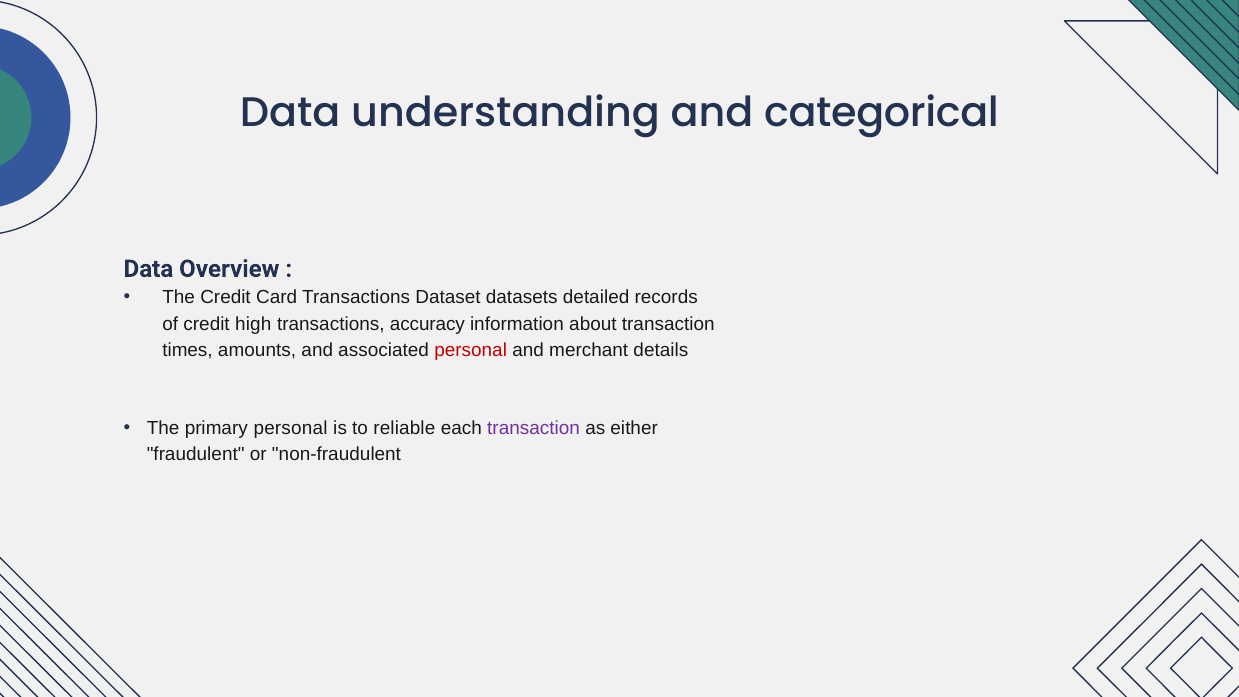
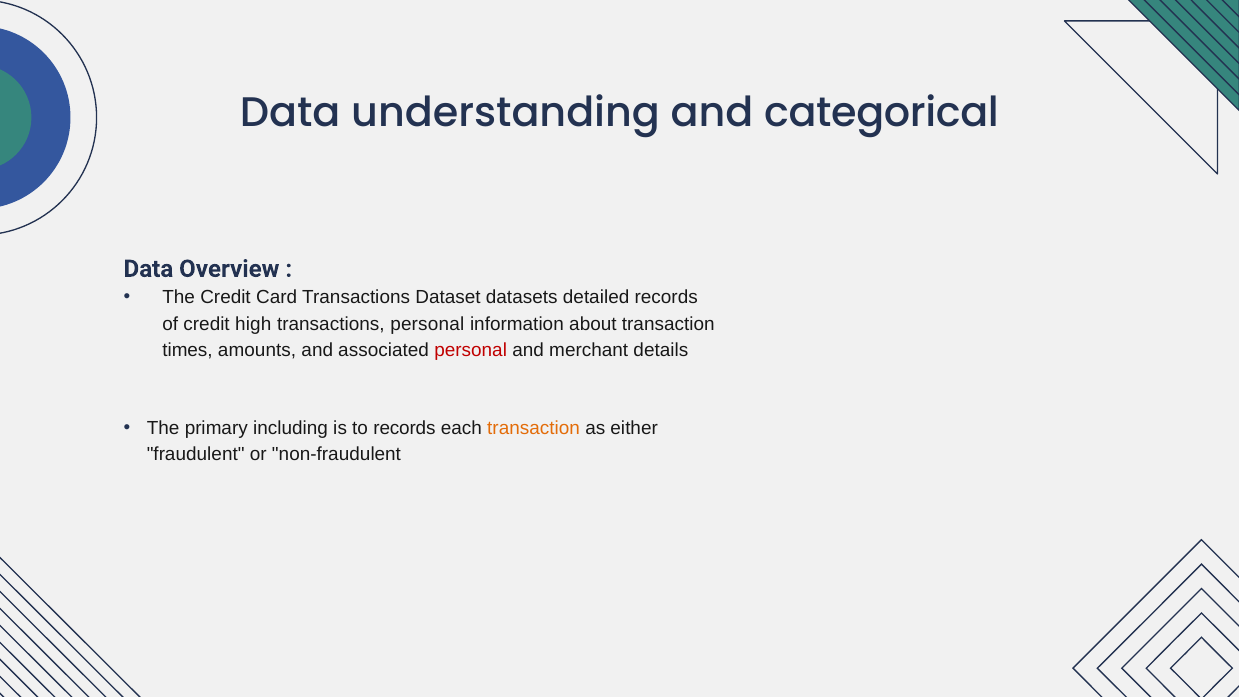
transactions accuracy: accuracy -> personal (427, 324)
primary personal: personal -> including (291, 428)
to reliable: reliable -> records (404, 428)
transaction colour: purple -> orange (534, 428)
